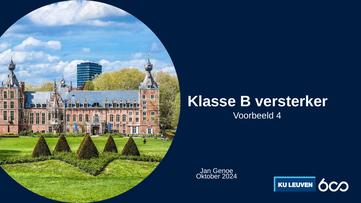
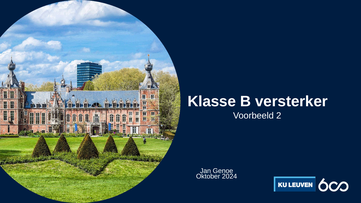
4: 4 -> 2 (279, 116)
